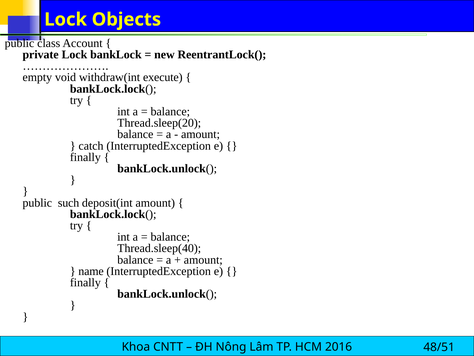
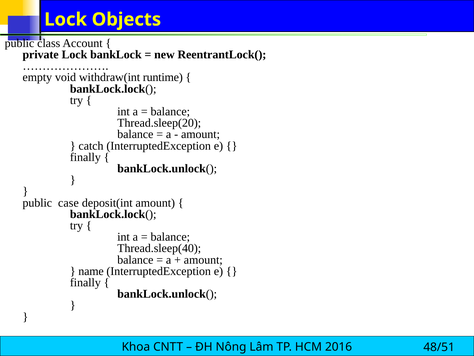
execute: execute -> runtime (163, 77)
such: such -> case (68, 202)
